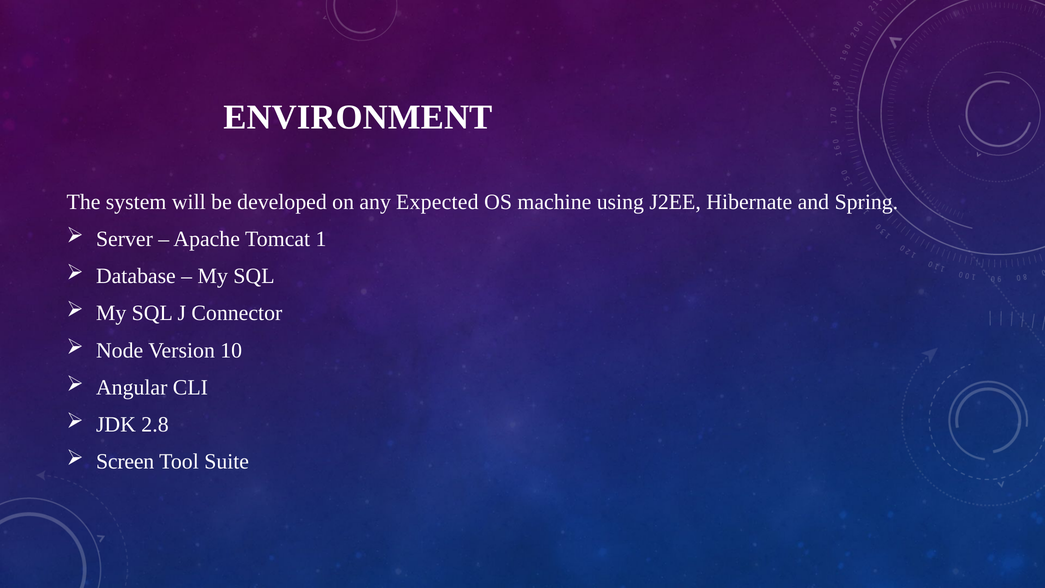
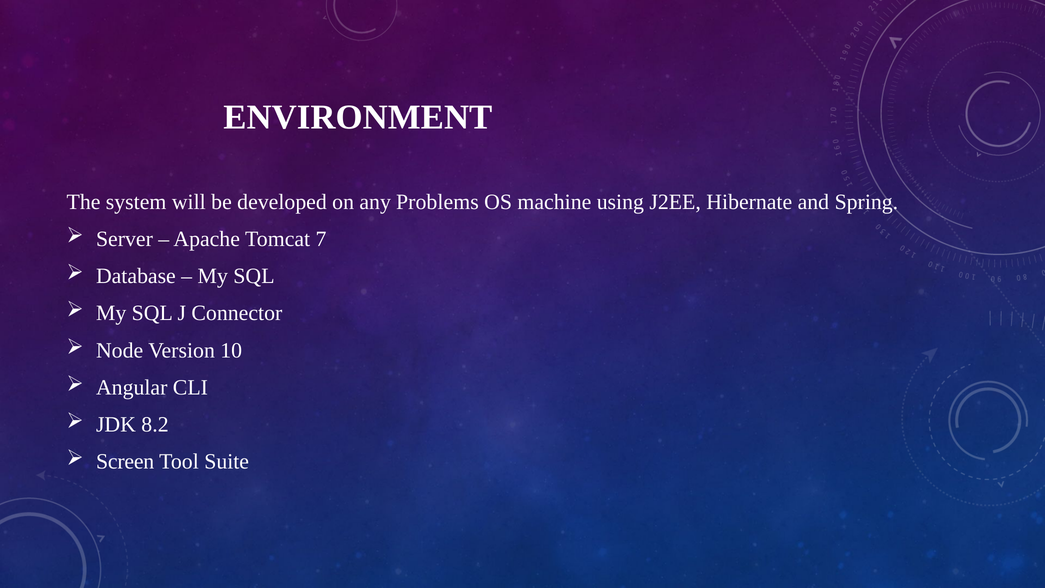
Expected: Expected -> Problems (437, 202)
1: 1 -> 7 (321, 239)
2.8: 2.8 -> 8.2 (155, 424)
